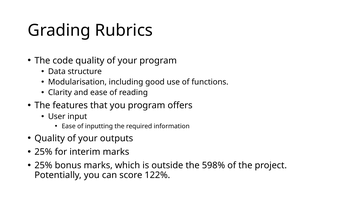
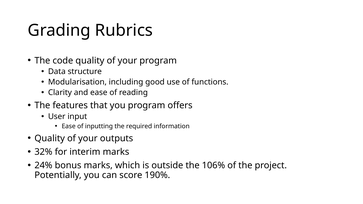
25%: 25% -> 32% (43, 152)
25%: 25% -> 24% (43, 166)
598%: 598% -> 106% (213, 166)
122%: 122% -> 190% (157, 175)
